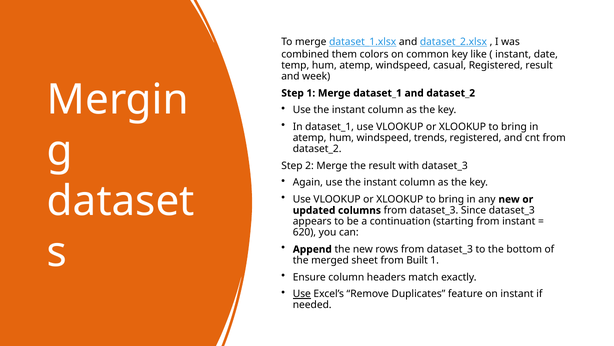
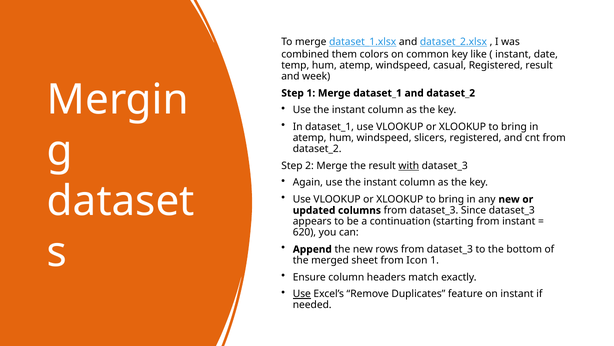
trends: trends -> slicers (431, 138)
with underline: none -> present (409, 165)
Built: Built -> Icon (417, 260)
